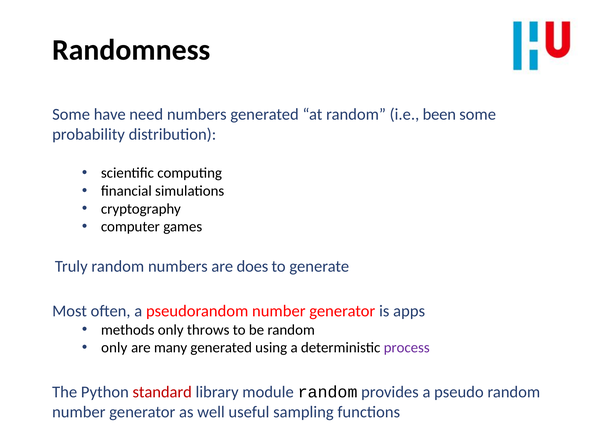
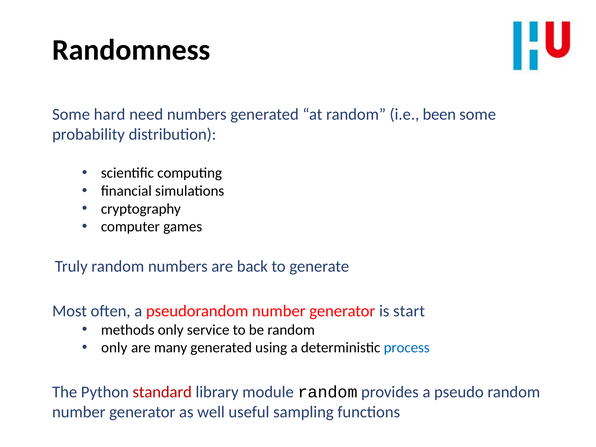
have: have -> hard (110, 115)
does: does -> back (252, 266)
apps: apps -> start (409, 311)
throws: throws -> service (208, 330)
process colour: purple -> blue (407, 348)
